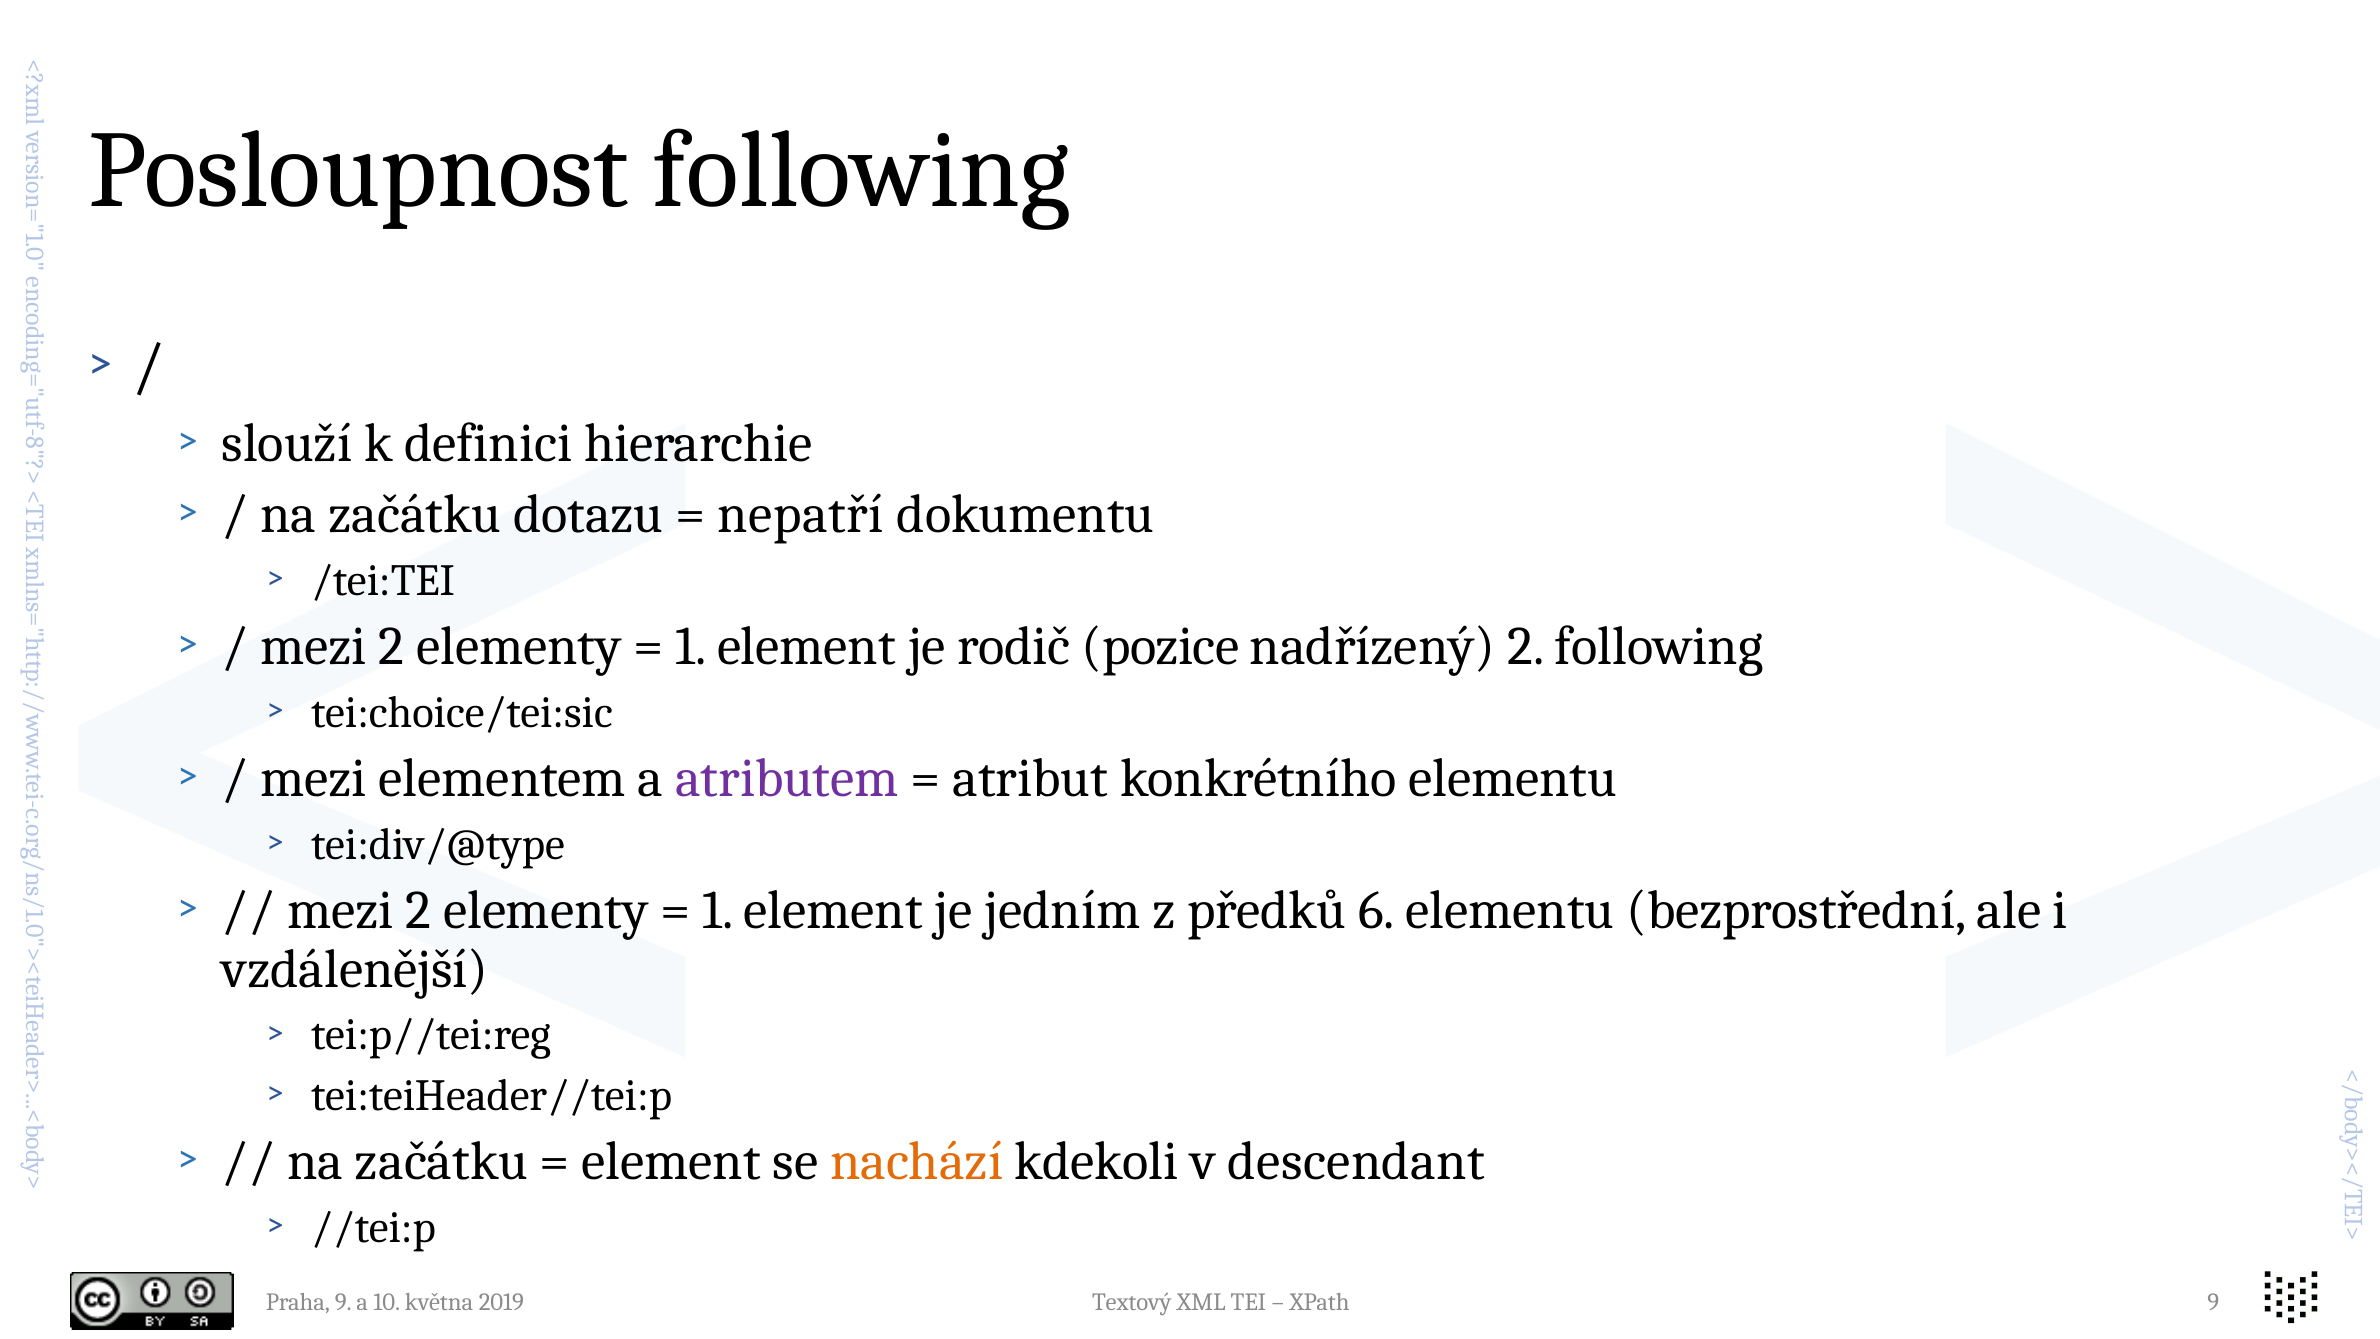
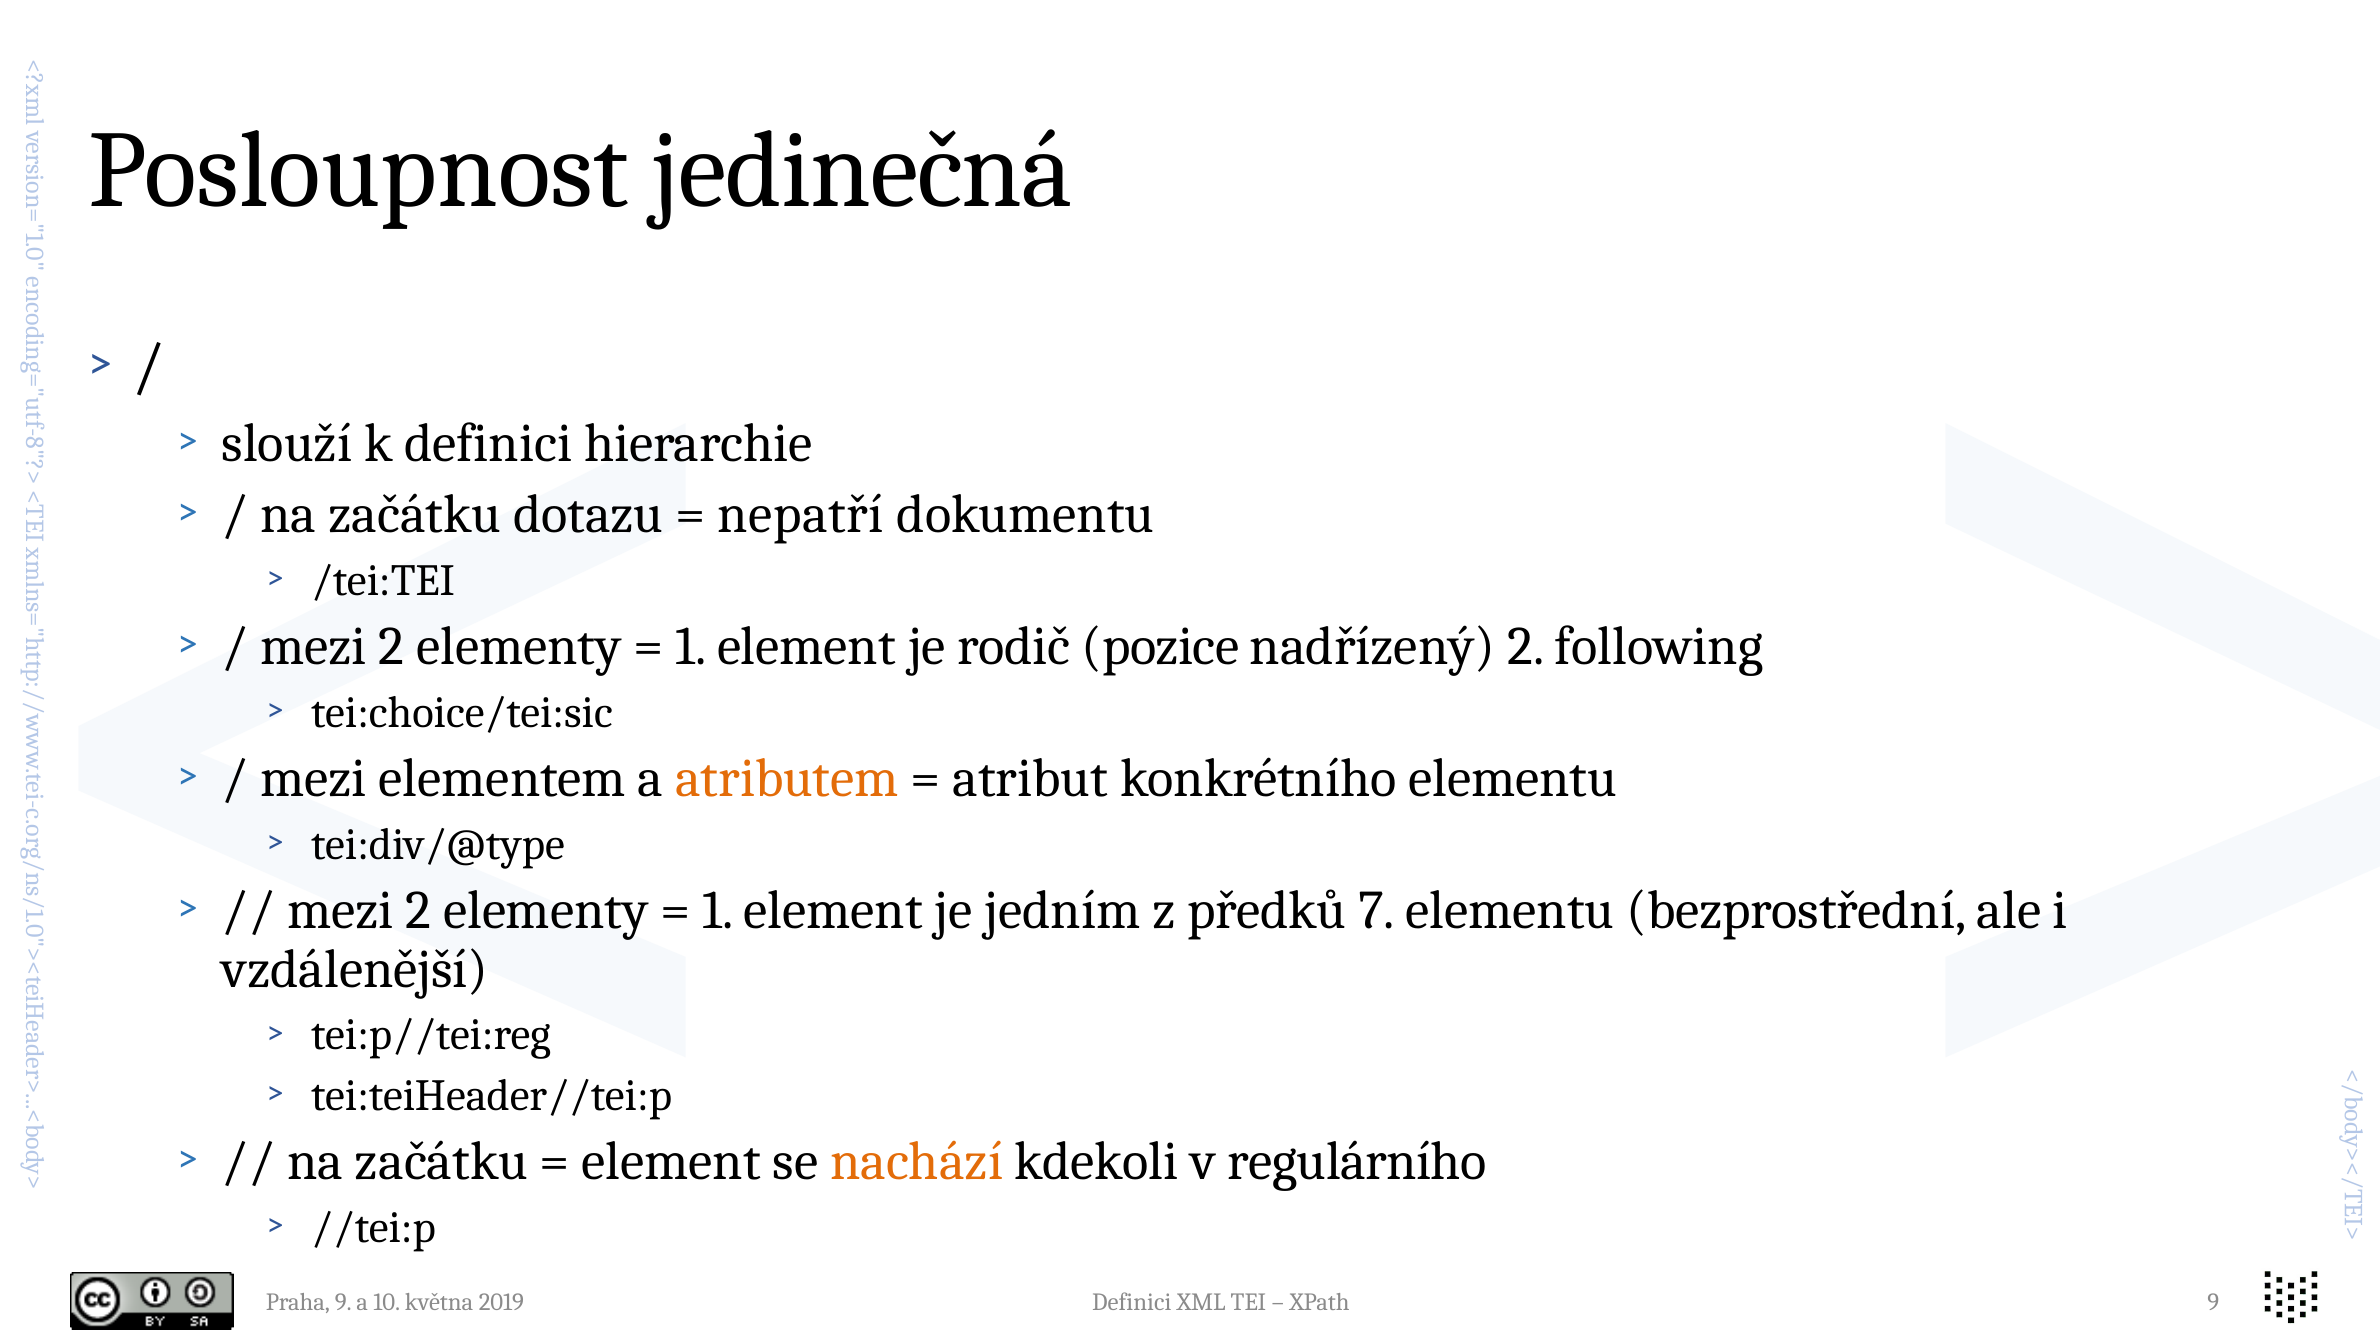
Posloupnost following: following -> jedinečná (862, 171)
atributem colour: purple -> orange (787, 778)
6: 6 -> 7 (1377, 910)
descendant: descendant -> regulárního (1357, 1161)
Textový: Textový -> Definici (1132, 1302)
